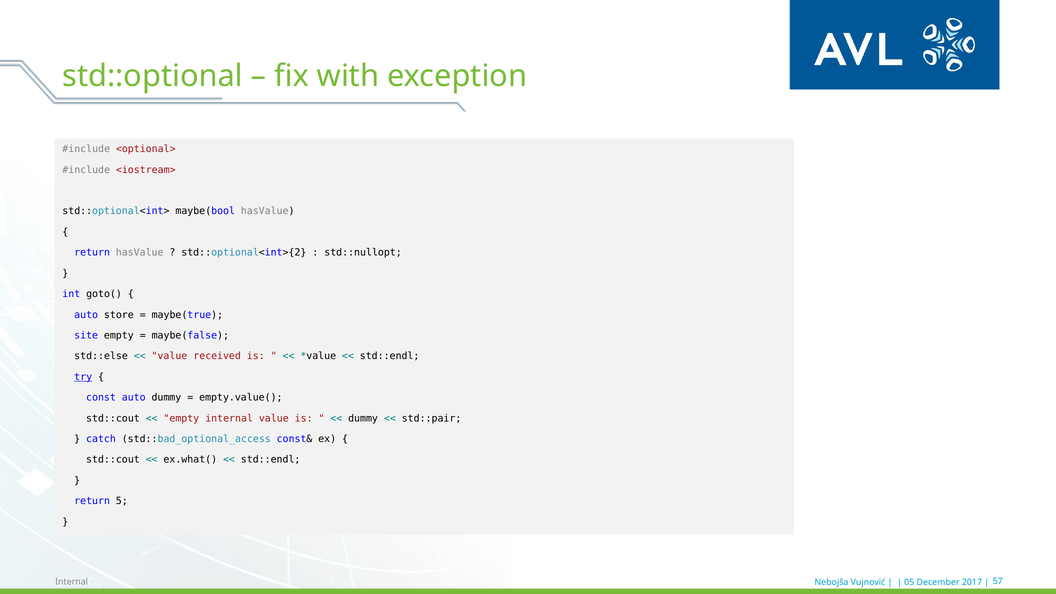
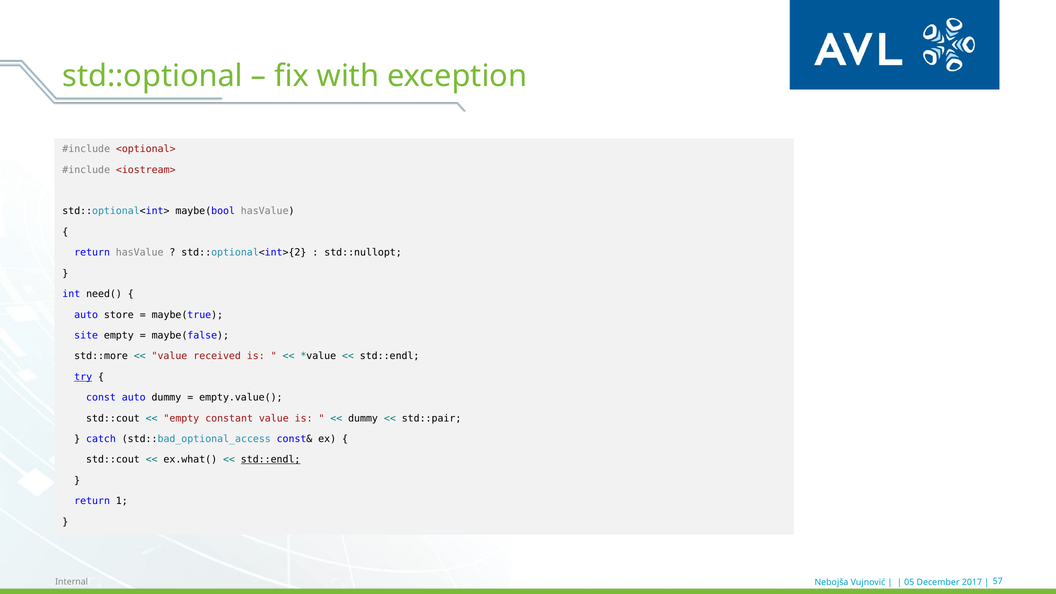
goto(: goto( -> need( (104, 294)
std::else: std::else -> std::more (101, 356)
empty internal: internal -> constant (229, 418)
std::endl underline: none -> present (271, 460)
5: 5 -> 1 (122, 501)
